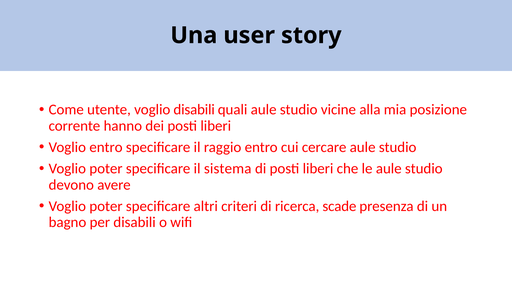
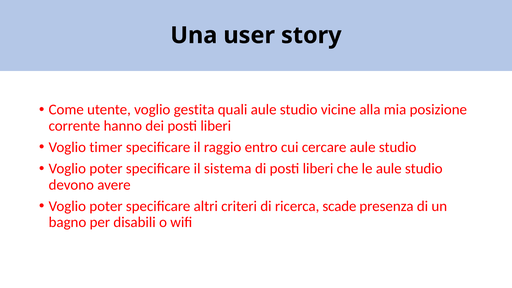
voglio disabili: disabili -> gestita (194, 110)
Voglio entro: entro -> timer (106, 147)
